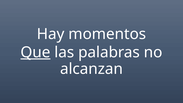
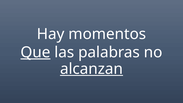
alcanzan underline: none -> present (91, 69)
